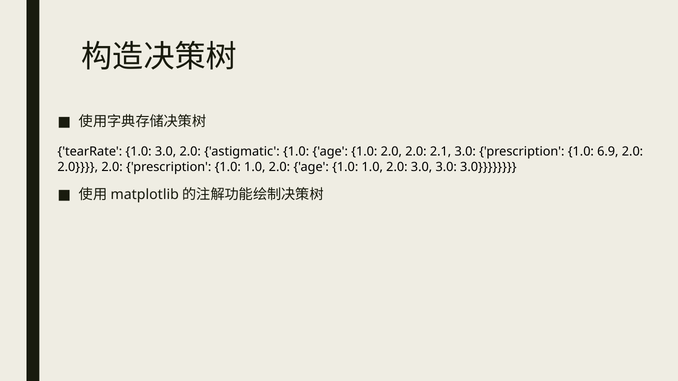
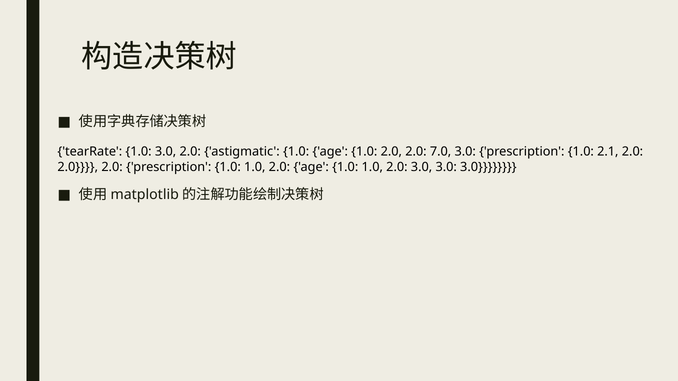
2.1: 2.1 -> 7.0 (441, 152)
6.9: 6.9 -> 2.1 (608, 152)
